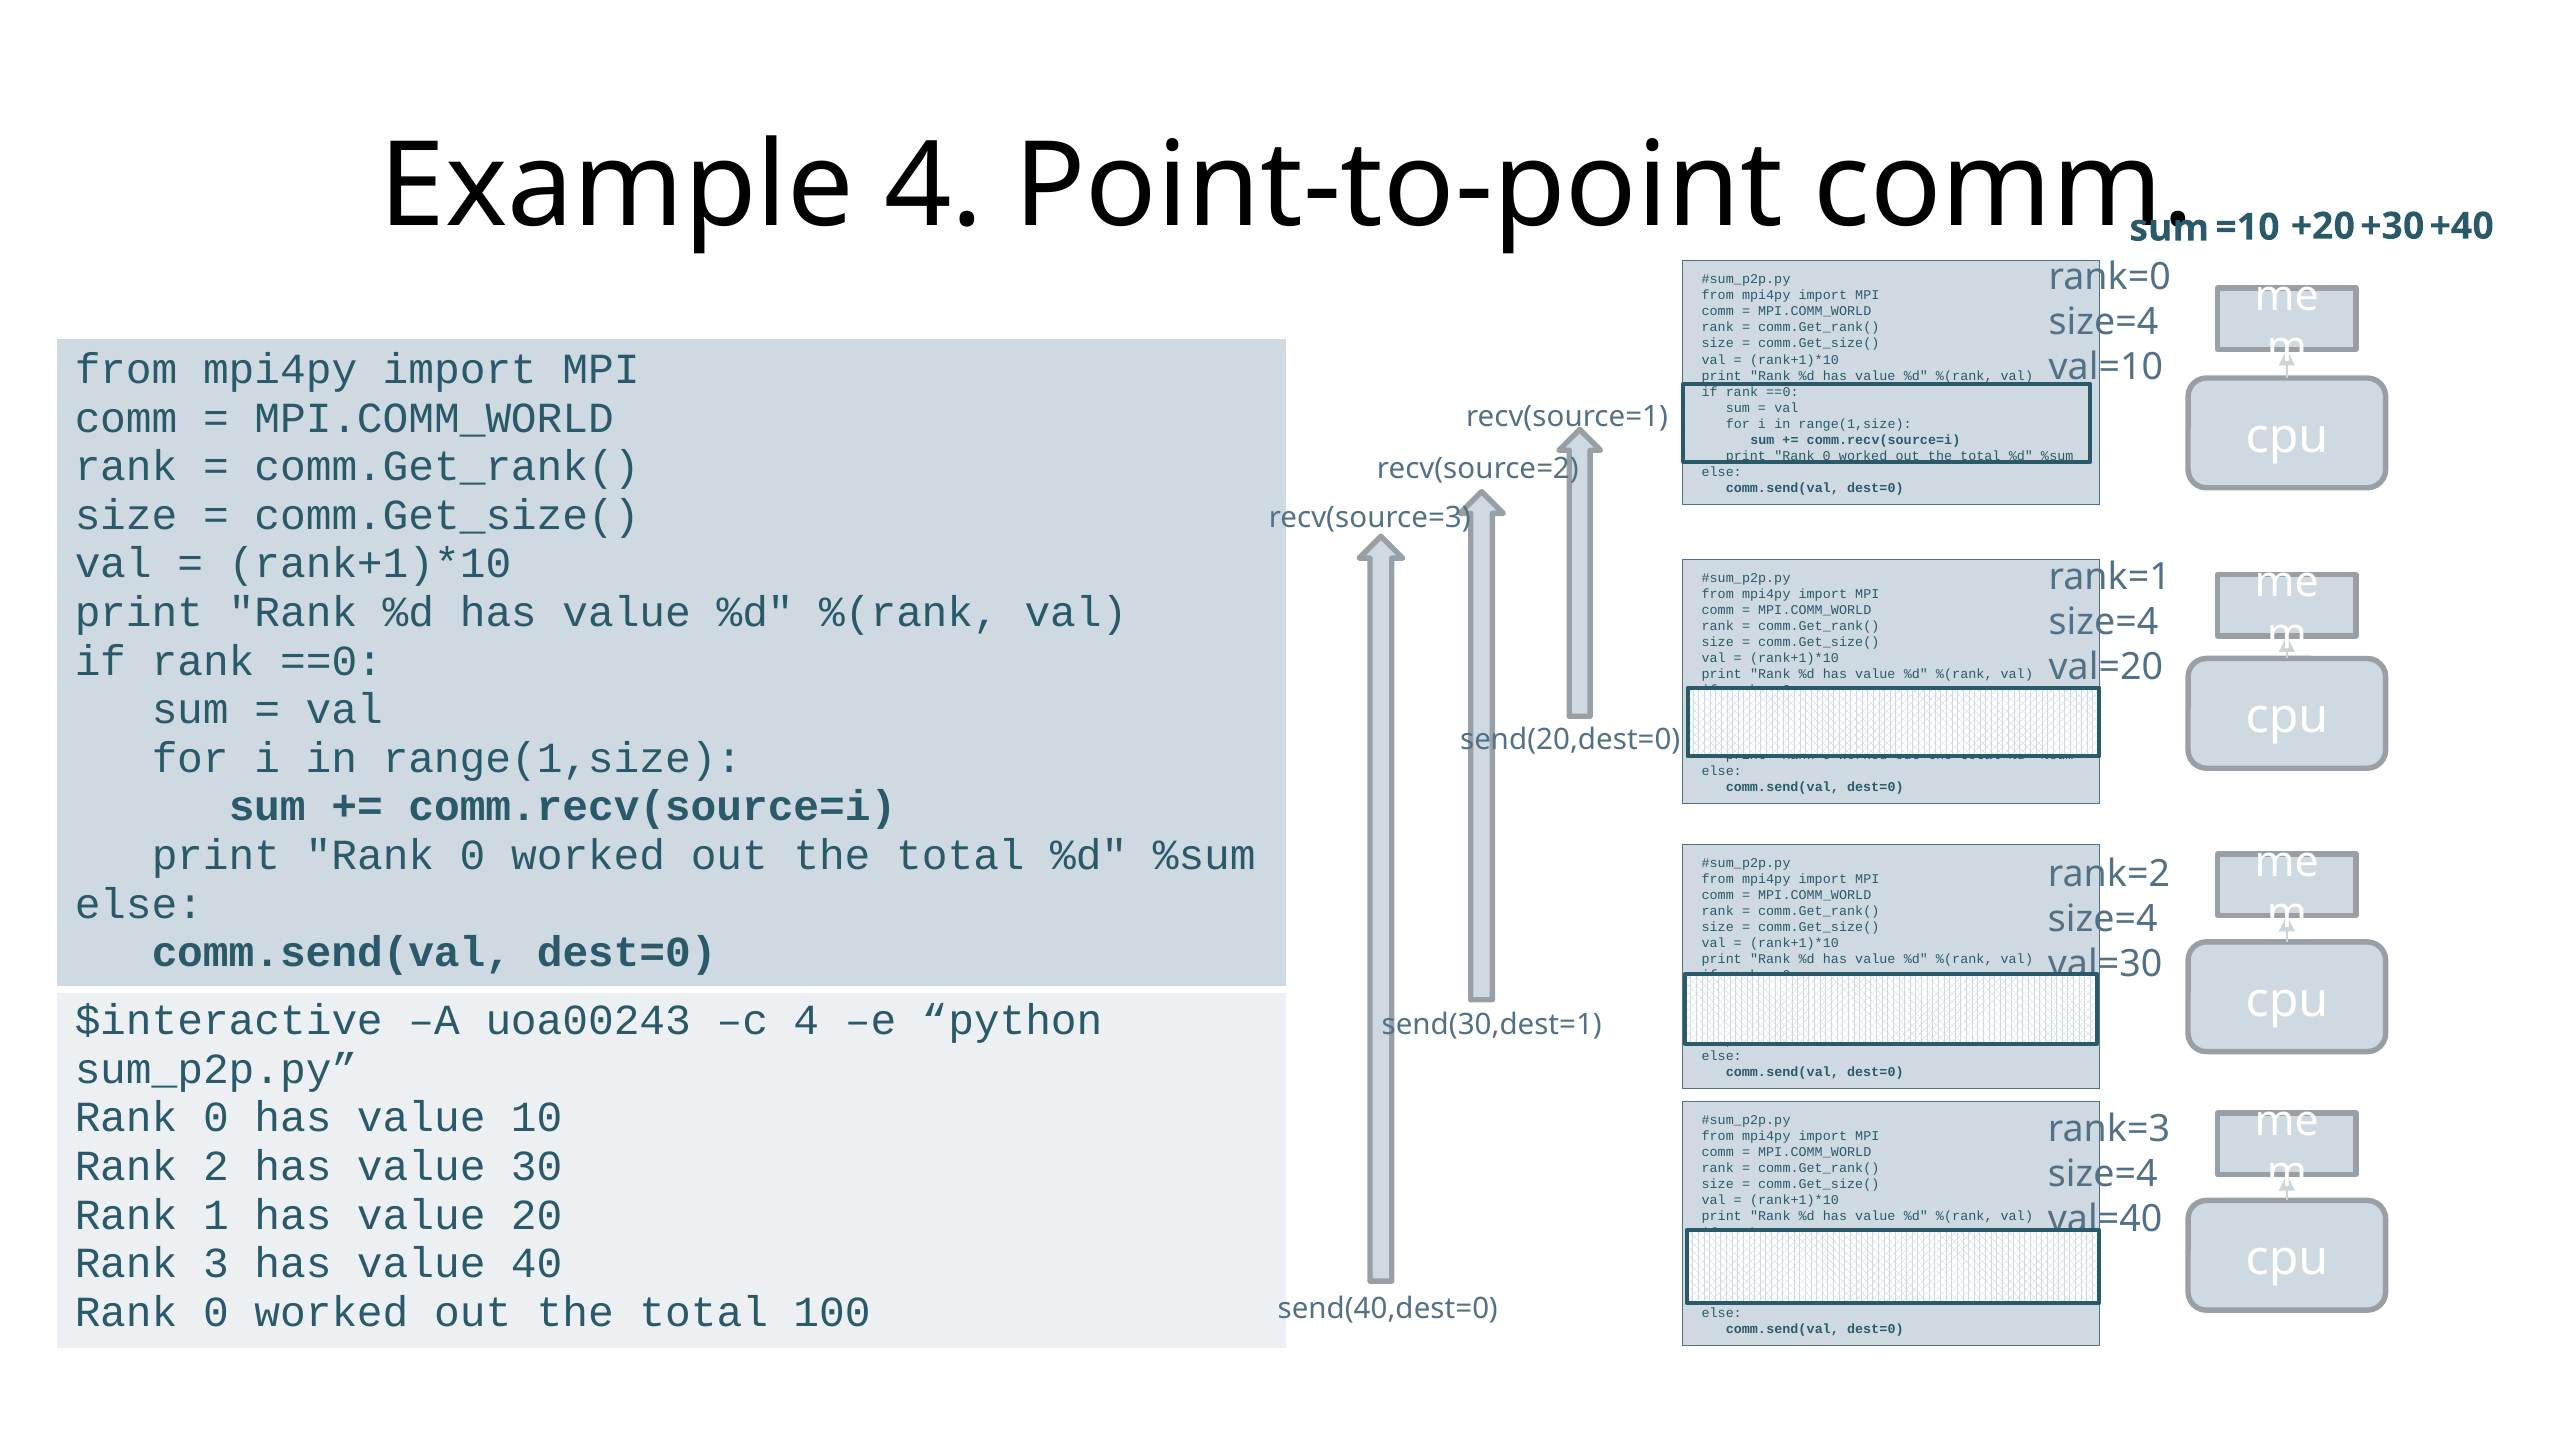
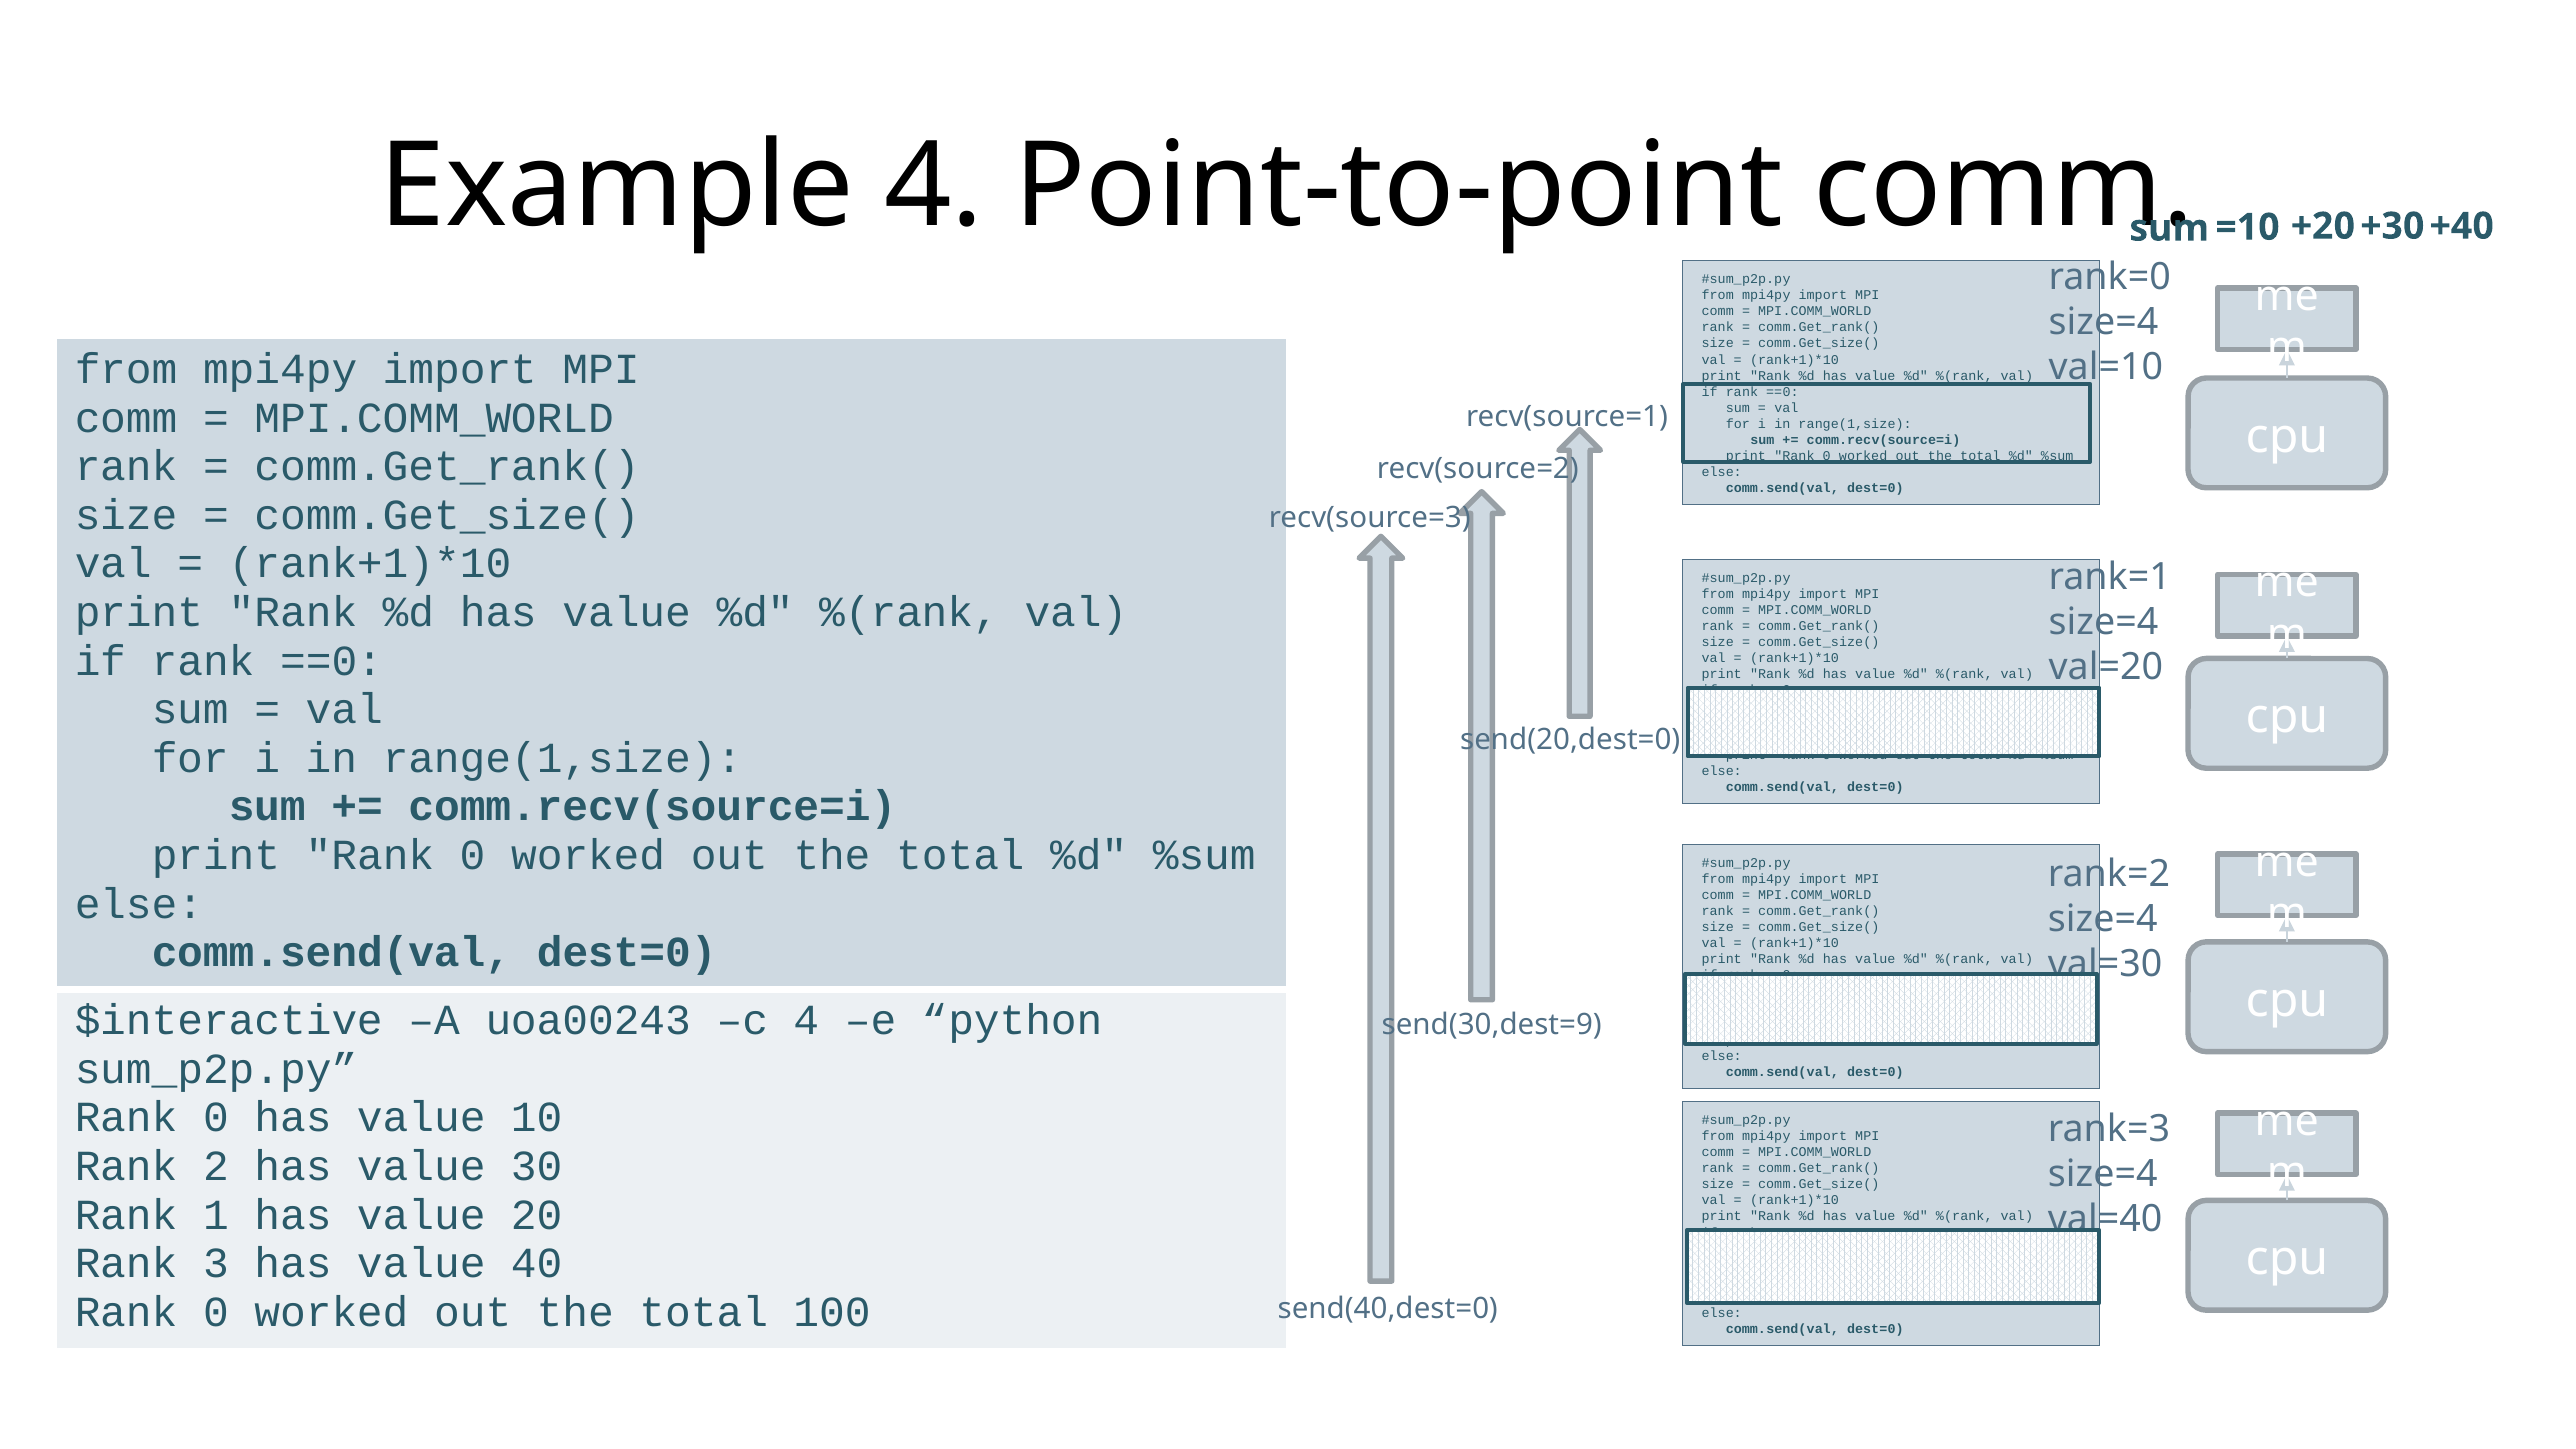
send(30,dest=1: send(30,dest=1 -> send(30,dest=9 (1492, 1024)
